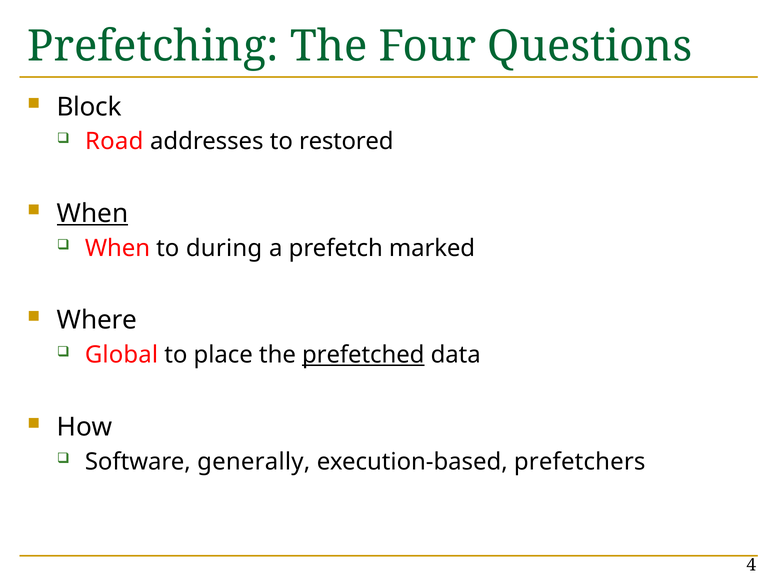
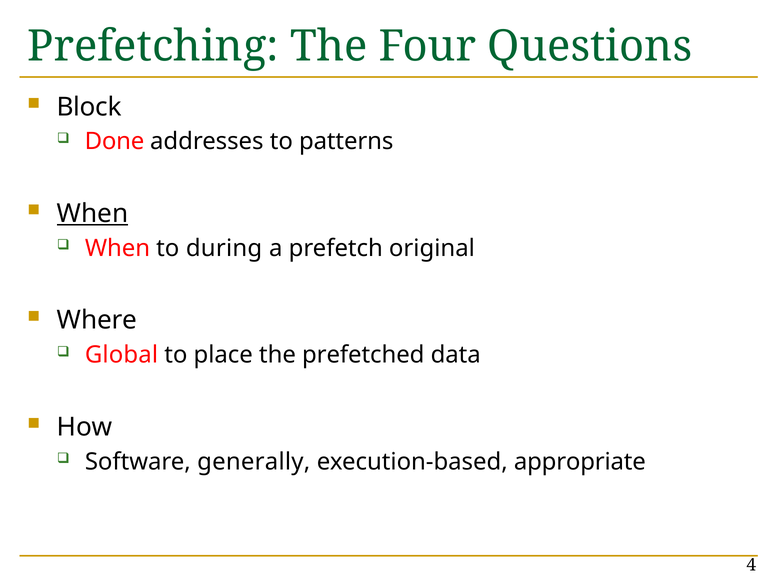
Road: Road -> Done (114, 142)
restored: restored -> patterns (346, 142)
marked: marked -> original (432, 248)
prefetched underline: present -> none (363, 355)
prefetchers: prefetchers -> appropriate (580, 462)
